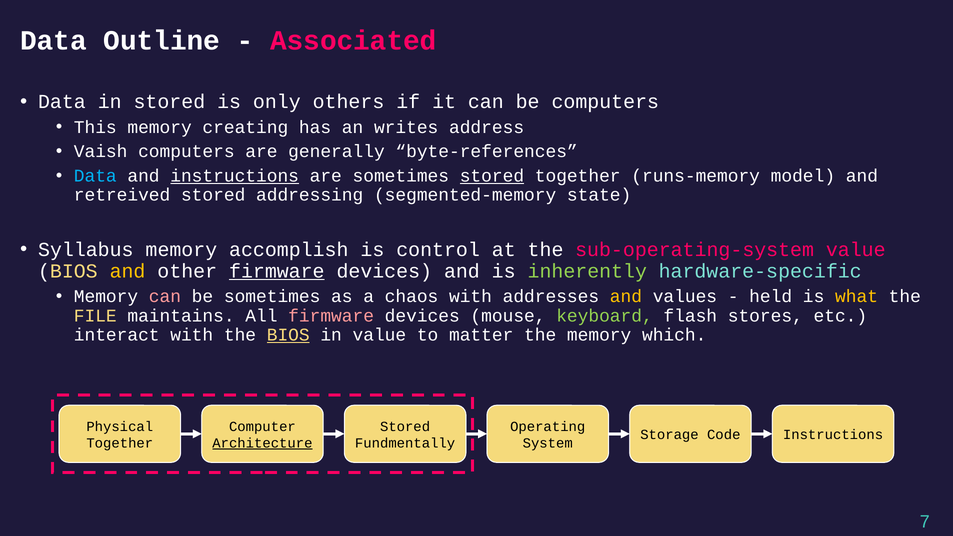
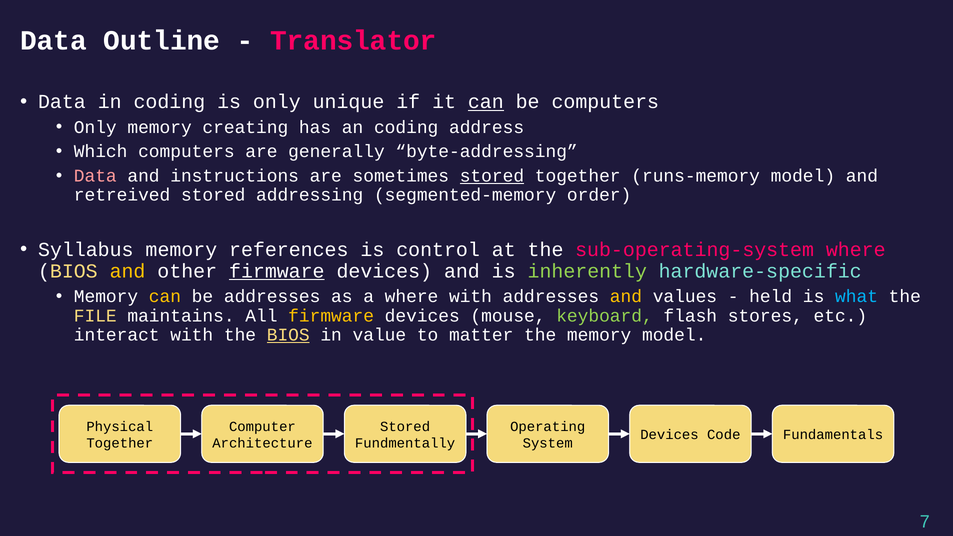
Associated: Associated -> Translator (353, 40)
in stored: stored -> coding (169, 102)
others: others -> unique (348, 102)
can underline: none -> present (486, 102)
This: This -> Only (95, 127)
an writes: writes -> coding (406, 127)
Vaish: Vaish -> Which (101, 152)
byte-references: byte-references -> byte-addressing (487, 152)
Data colour: light blue -> pink (95, 176)
instructions underline: present -> none (235, 176)
state: state -> order (599, 195)
accomplish: accomplish -> references (289, 250)
sub-operating-system value: value -> where (856, 250)
can colour: pink -> yellow (165, 296)
be sometimes: sometimes -> addresses (272, 296)
a chaos: chaos -> where (412, 296)
what colour: yellow -> light blue (857, 296)
firmware colour: pink -> yellow (331, 316)
memory which: which -> model (674, 335)
Storage: Storage -> Devices (669, 435)
Code Instructions: Instructions -> Fundamentals (833, 435)
Architecture underline: present -> none (262, 443)
